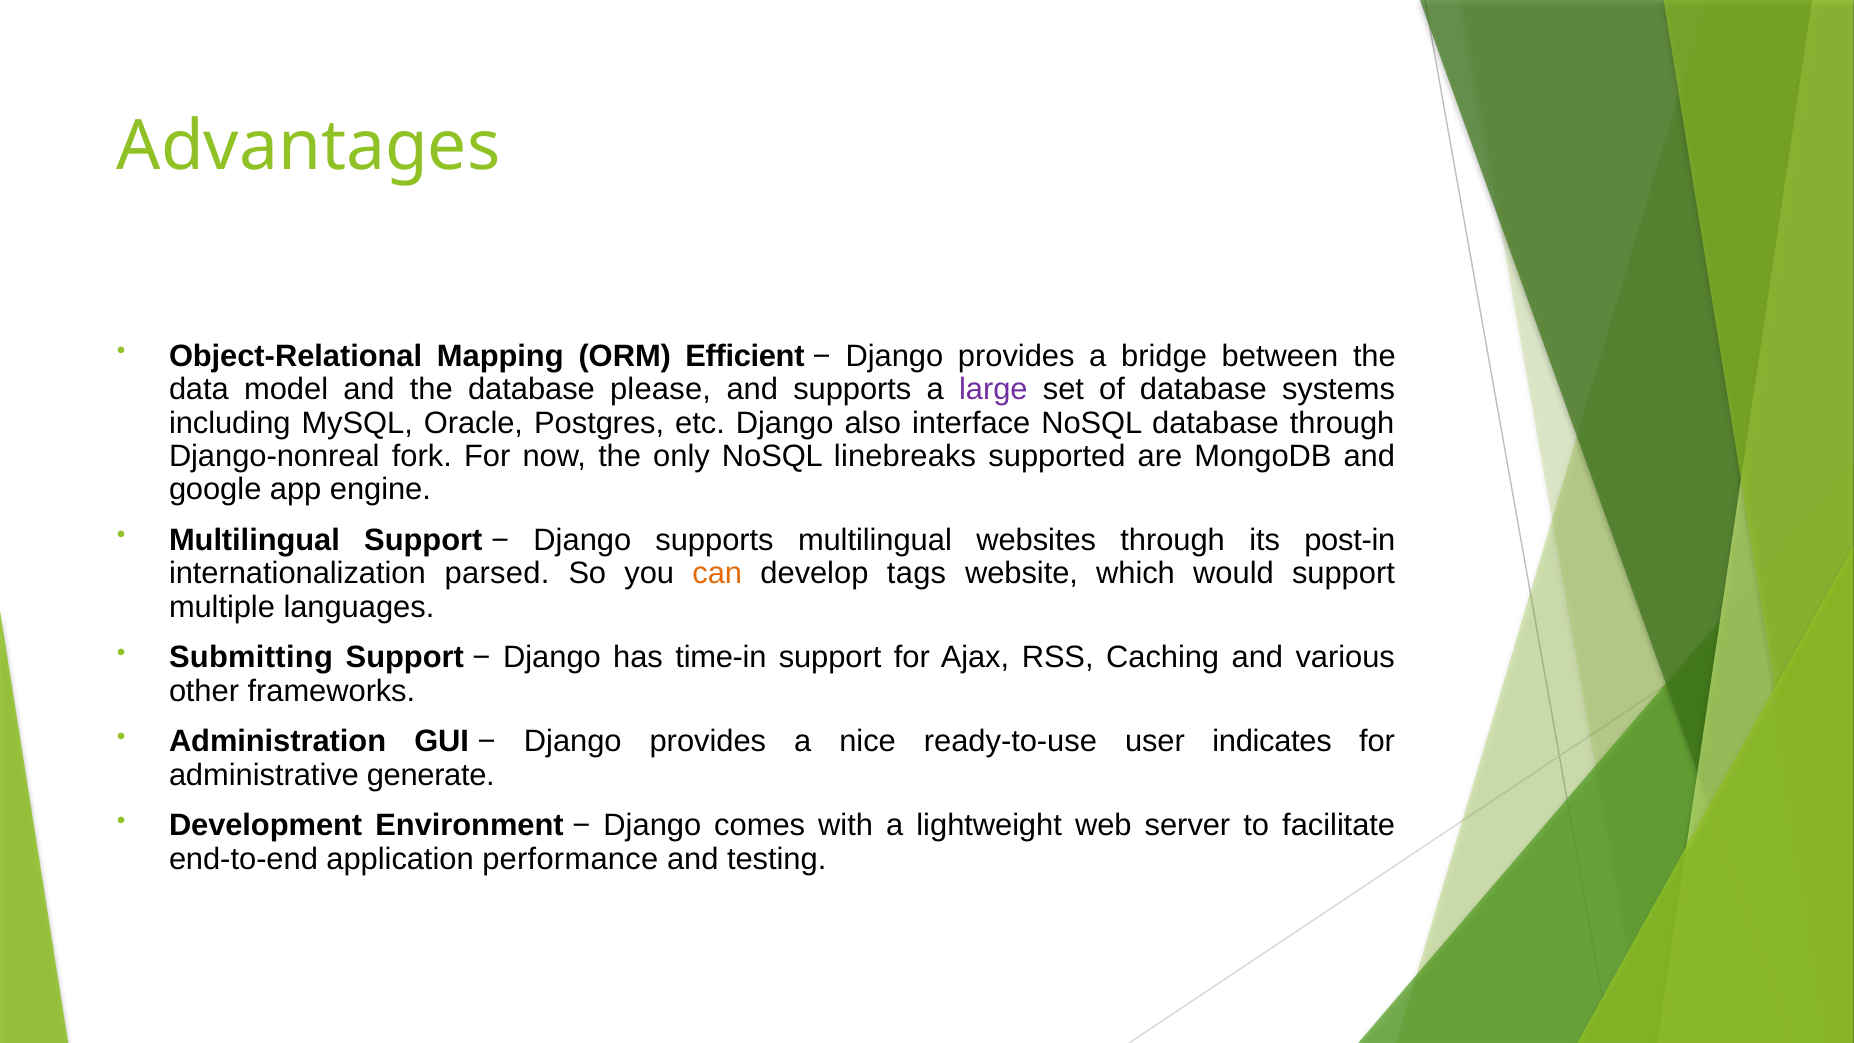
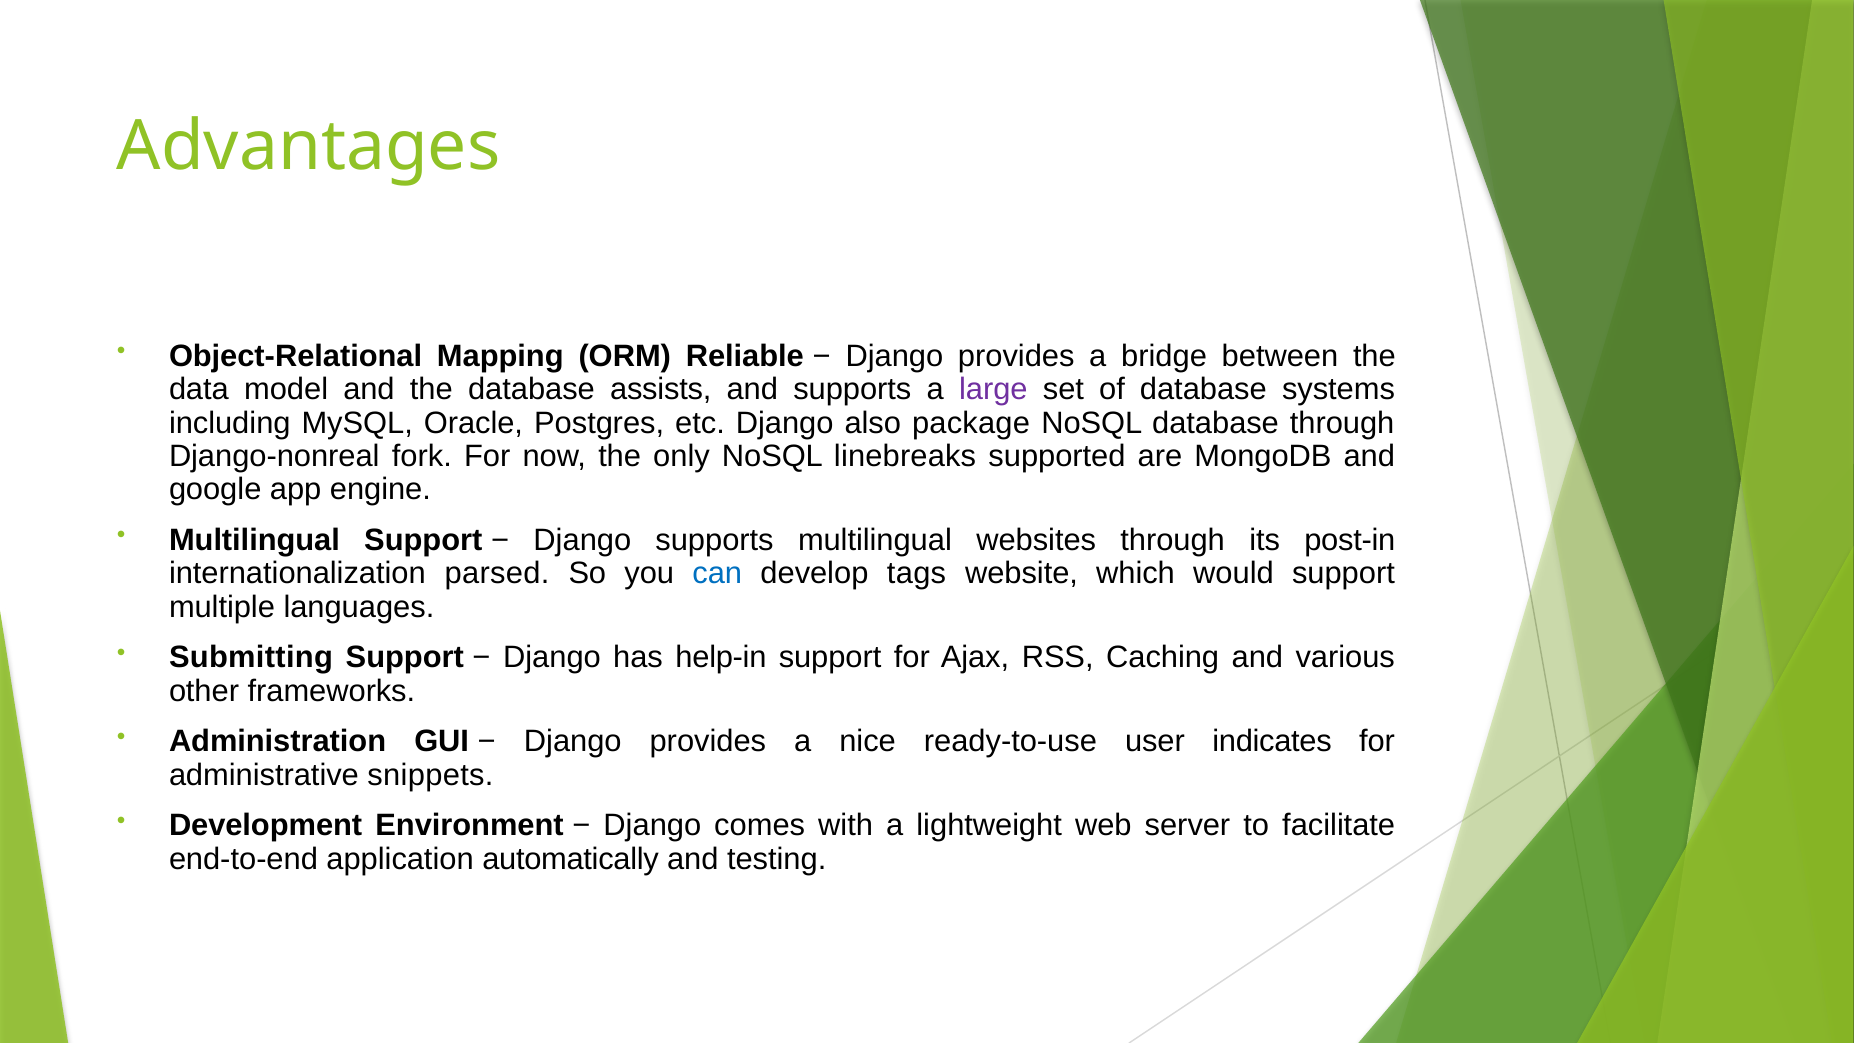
Efficient: Efficient -> Reliable (745, 356)
please: please -> assists (661, 390)
interface: interface -> package (971, 423)
can colour: orange -> blue (717, 574)
time-in: time-in -> help-in (721, 658)
generate: generate -> snippets (430, 775)
performance: performance -> automatically (571, 859)
